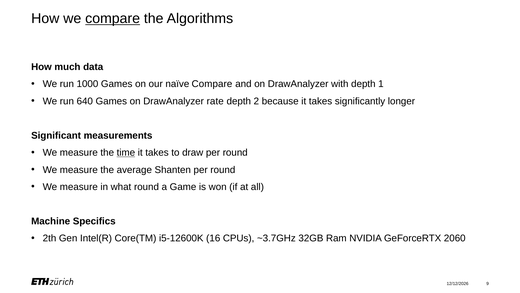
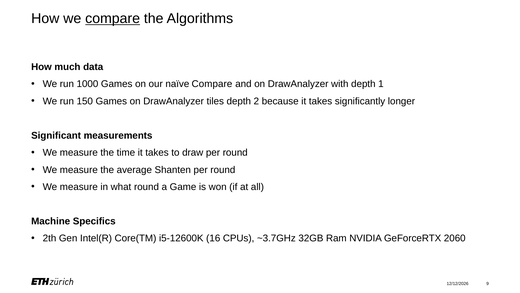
640: 640 -> 150 (85, 101)
rate: rate -> tiles (215, 101)
time underline: present -> none (126, 152)
